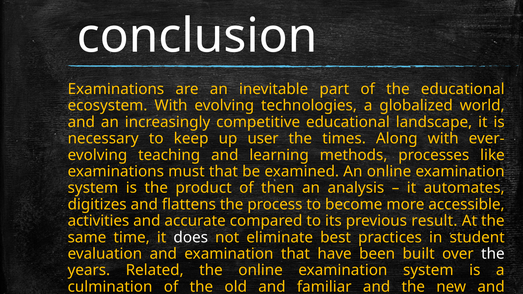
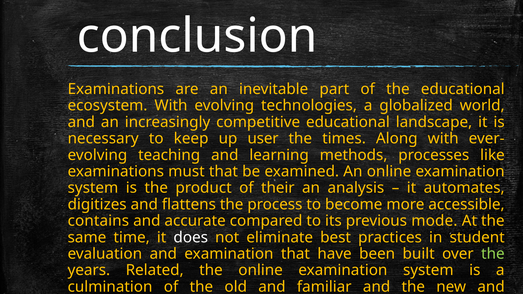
then: then -> their (278, 188)
activities: activities -> contains (98, 221)
result: result -> mode (434, 221)
the colour: white -> light green (493, 254)
